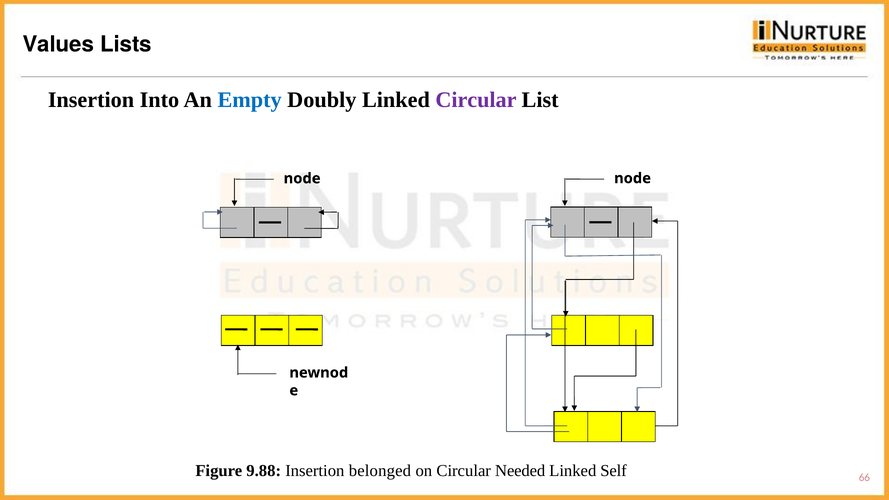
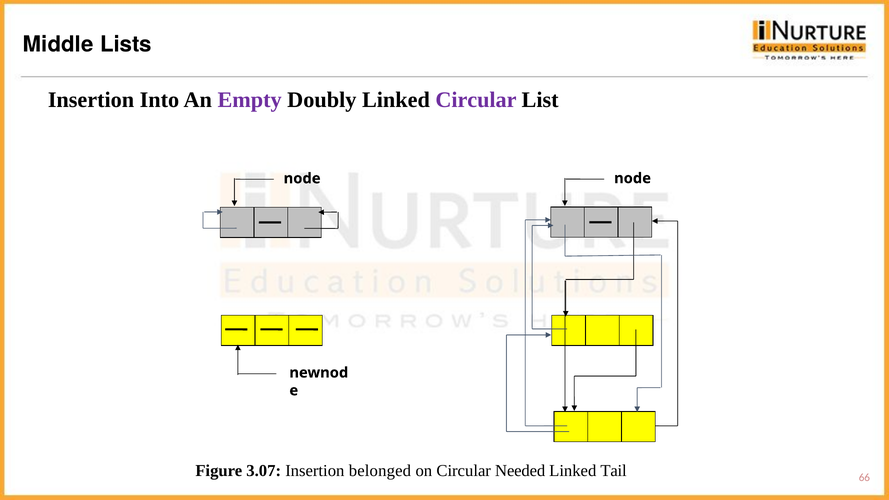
Values: Values -> Middle (58, 45)
Empty colour: blue -> purple (250, 100)
9.88: 9.88 -> 3.07 (264, 471)
Self: Self -> Tail (614, 471)
